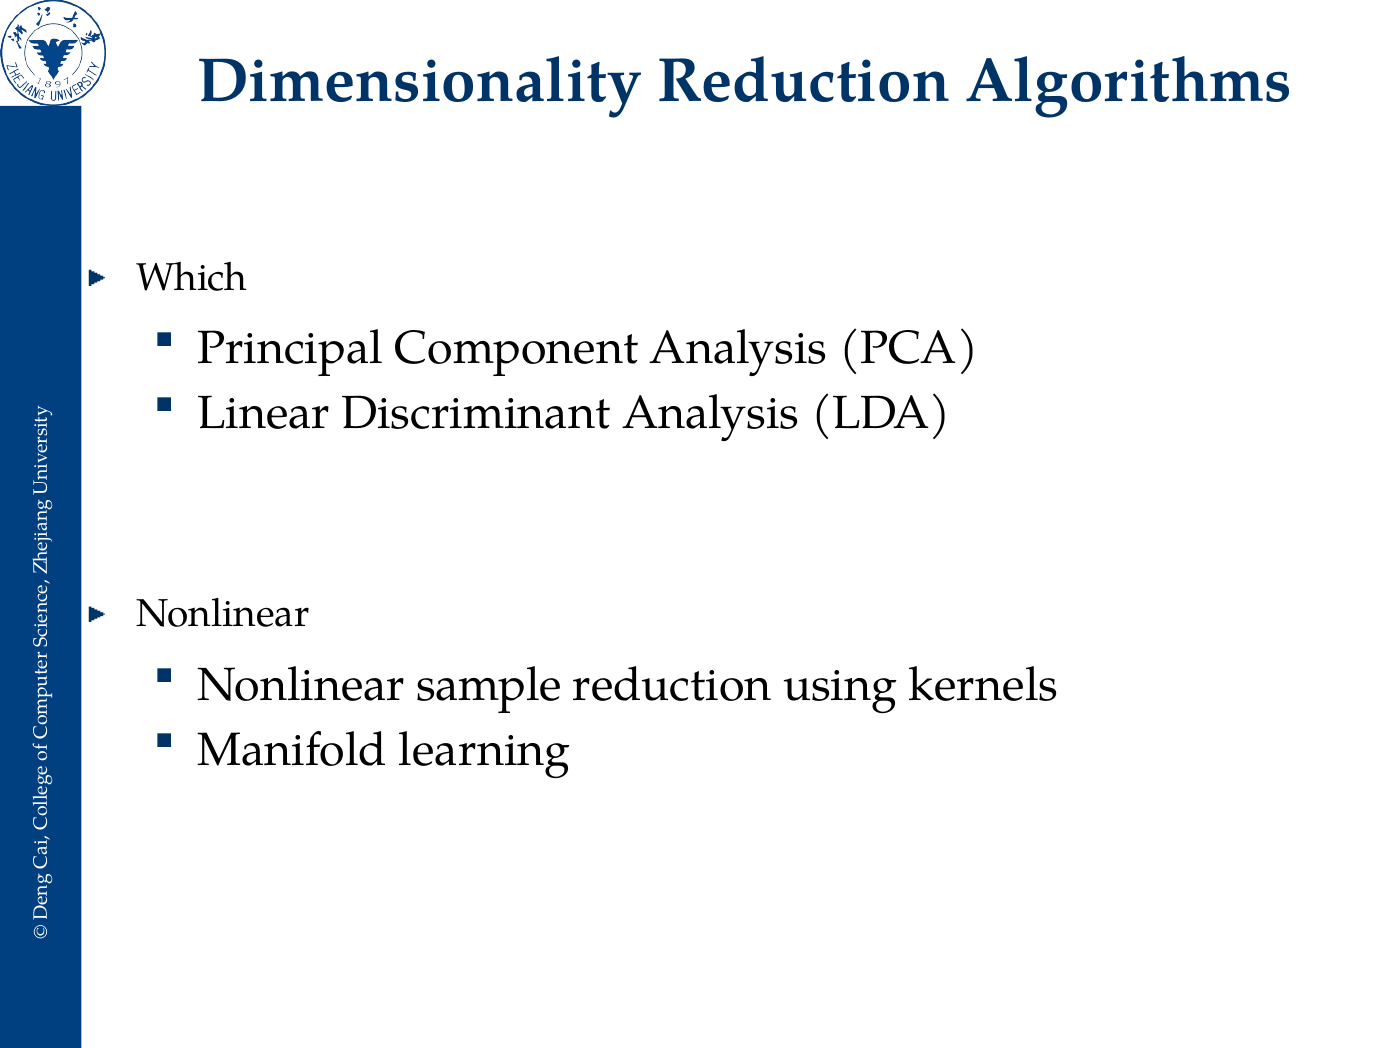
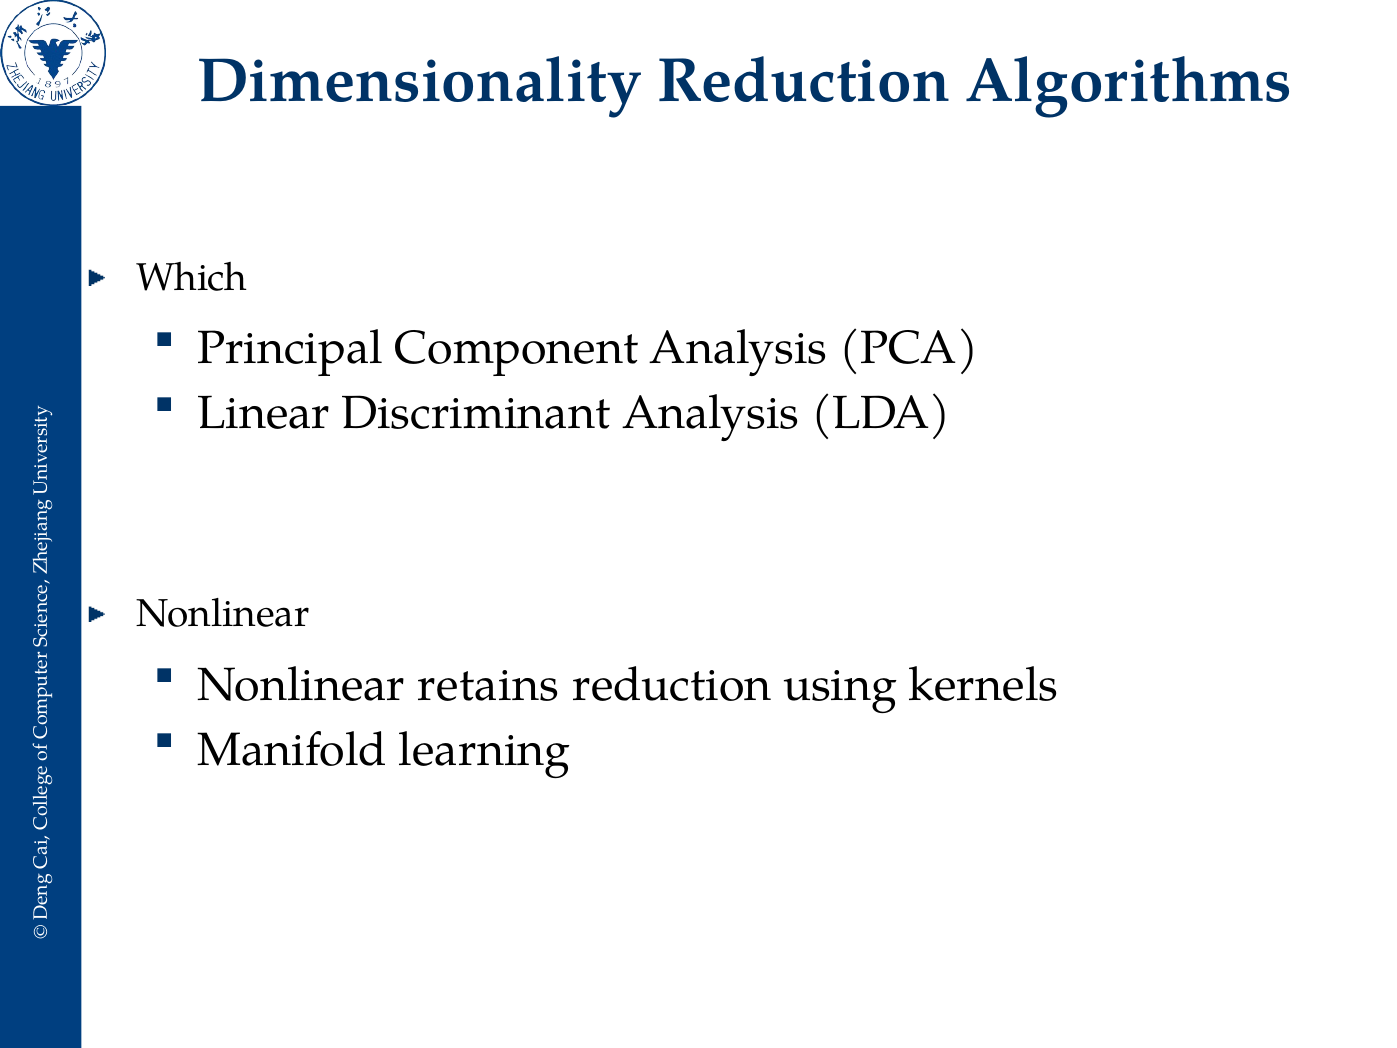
sample: sample -> retains (489, 685)
